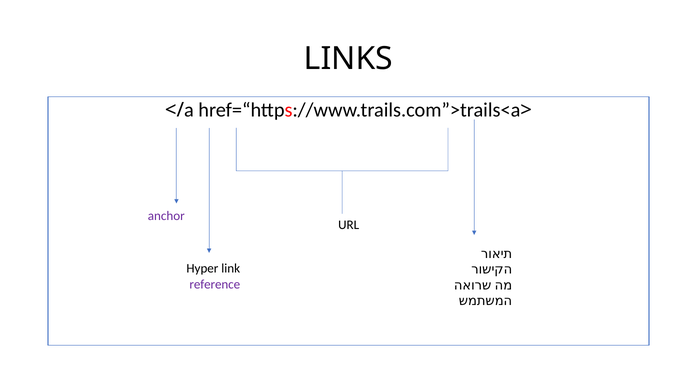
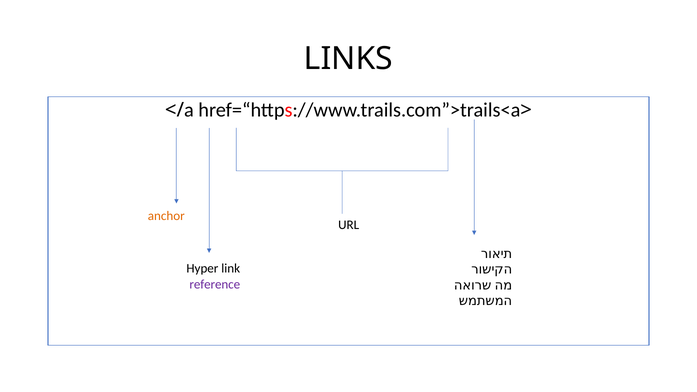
anchor colour: purple -> orange (166, 216)
